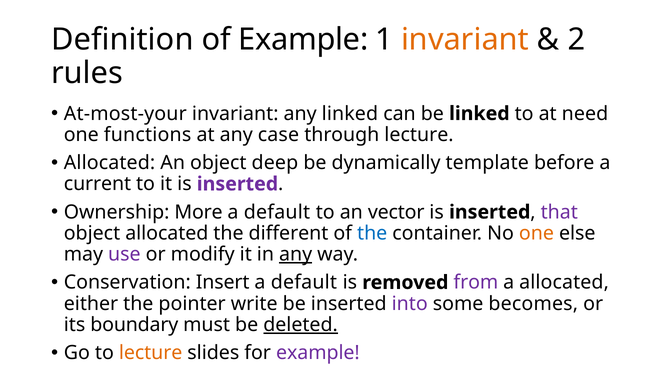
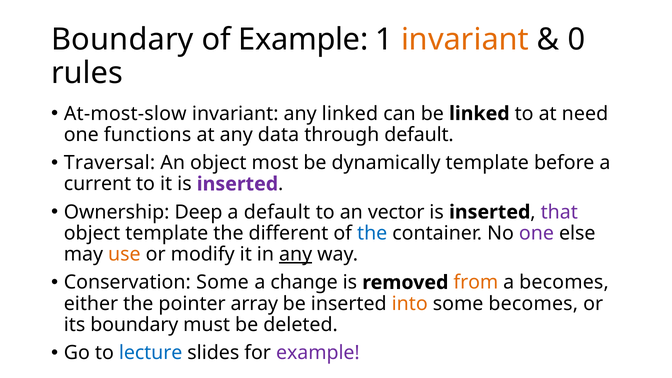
Definition: Definition -> Boundary (122, 40)
2: 2 -> 0 (576, 40)
At-most-your: At-most-your -> At-most-slow (125, 114)
case: case -> data (278, 135)
through lecture: lecture -> default (419, 135)
Allocated: Allocated -> Traversal (109, 163)
deep: deep -> most (275, 163)
More: More -> Deep (199, 212)
object allocated: allocated -> template (167, 233)
one colour: orange -> purple (536, 233)
use colour: purple -> orange (124, 254)
Conservation Insert: Insert -> Some (222, 283)
default: default -> change (304, 283)
from colour: purple -> orange (476, 283)
a allocated: allocated -> becomes (564, 283)
write: write -> array (254, 304)
into colour: purple -> orange (410, 304)
deleted underline: present -> none (301, 325)
lecture colour: orange -> blue (151, 353)
